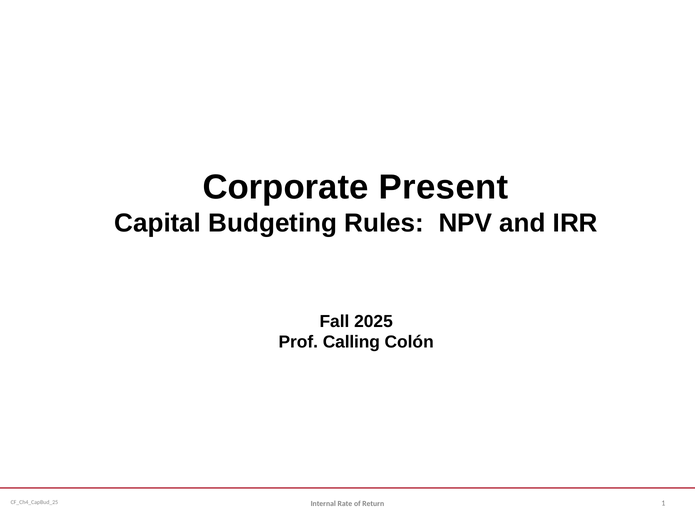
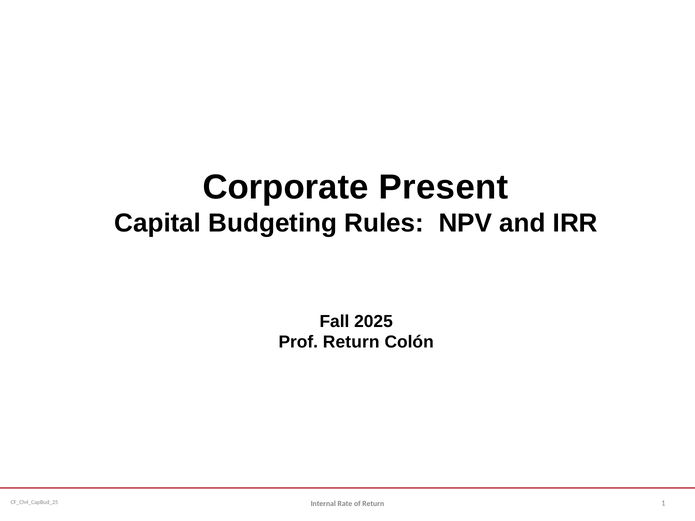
Prof Calling: Calling -> Return (351, 342)
